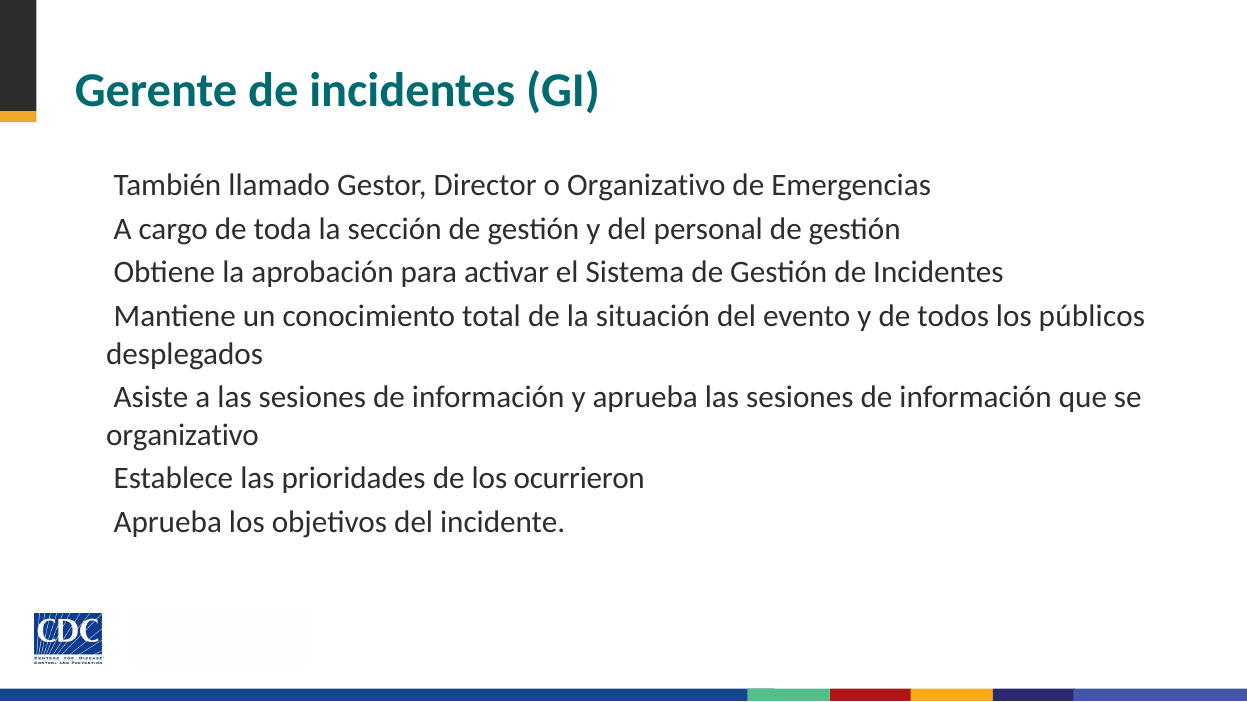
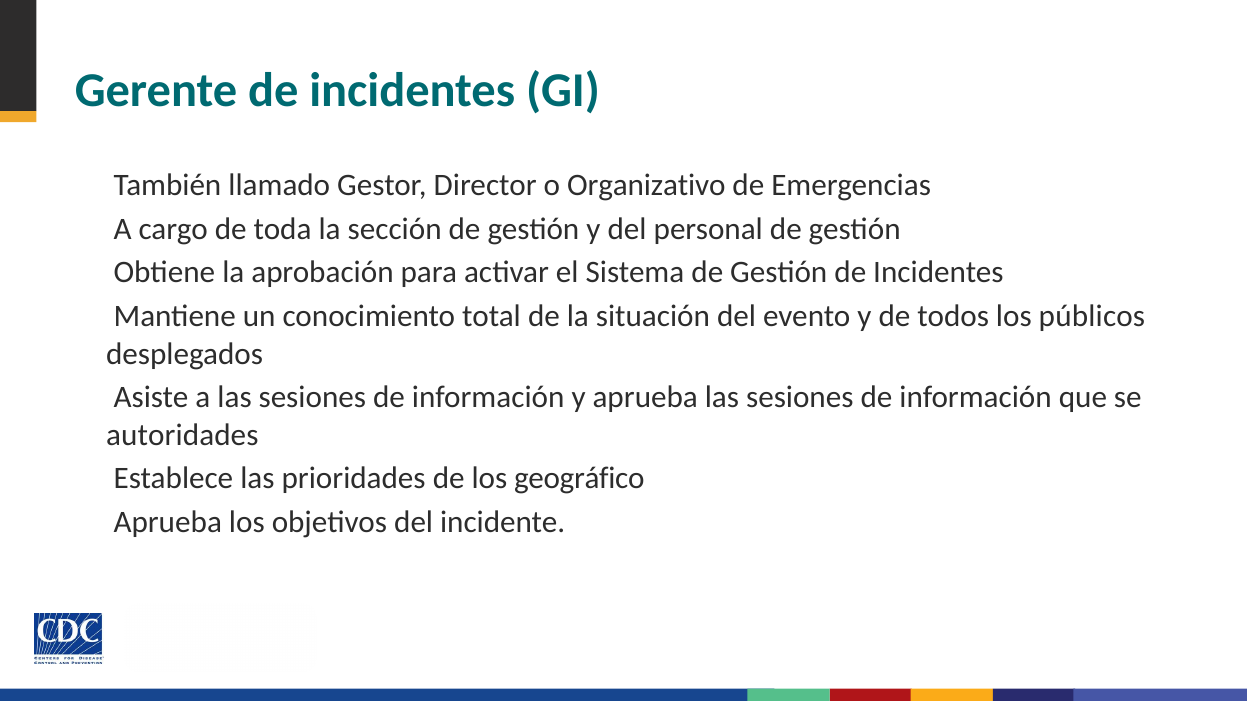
organizativo: organizativo -> autoridades (182, 435)
ocurrieron: ocurrieron -> geográfico (579, 478)
